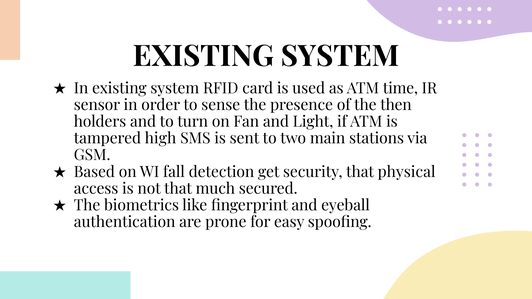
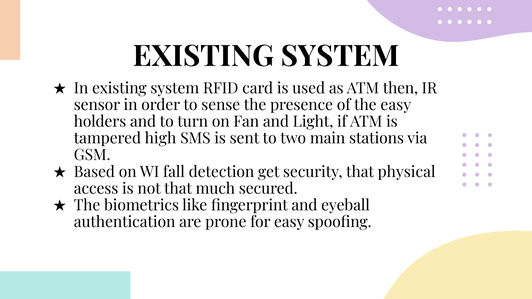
time: time -> then (400, 88)
the then: then -> easy (396, 105)
